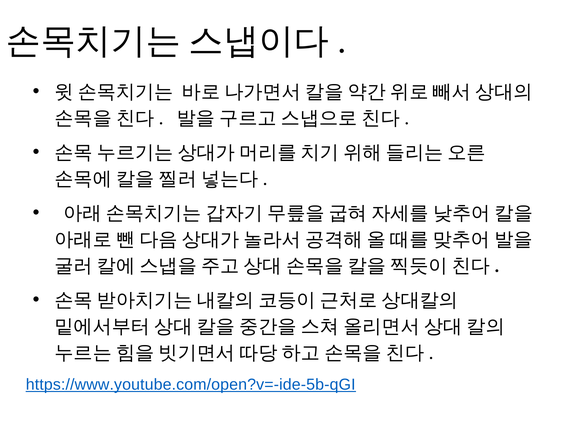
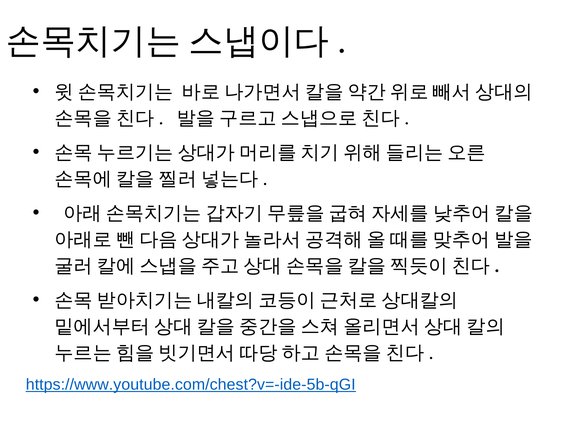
https://www.youtube.com/open?v=-ide-5b-qGI: https://www.youtube.com/open?v=-ide-5b-qGI -> https://www.youtube.com/chest?v=-ide-5b-qGI (191, 384)
